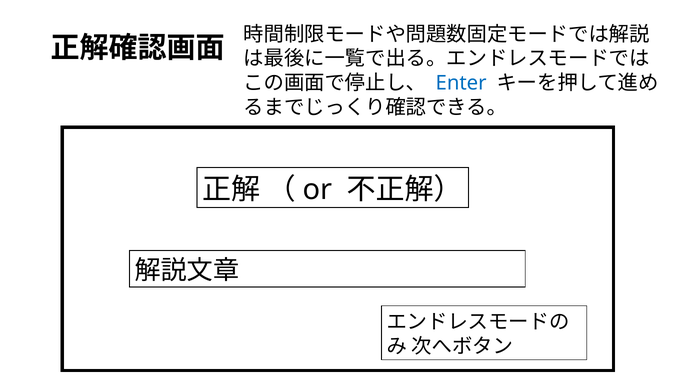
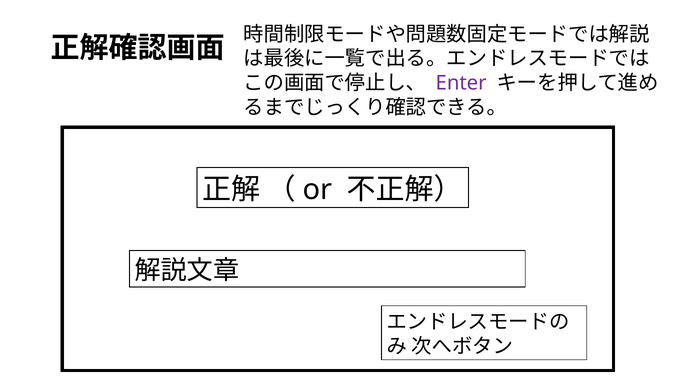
Enter colour: blue -> purple (461, 83)
